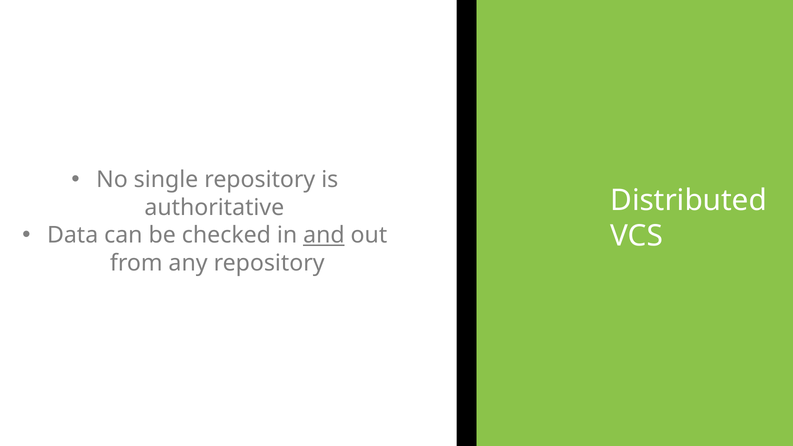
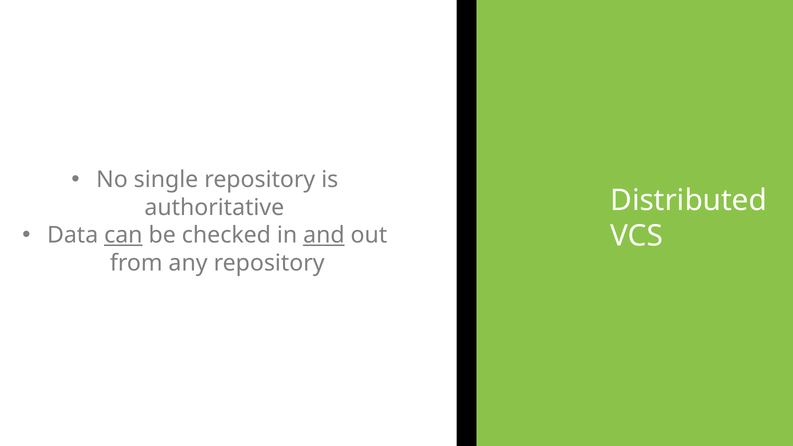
can underline: none -> present (123, 235)
